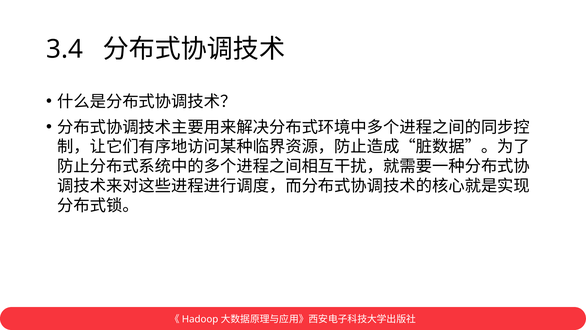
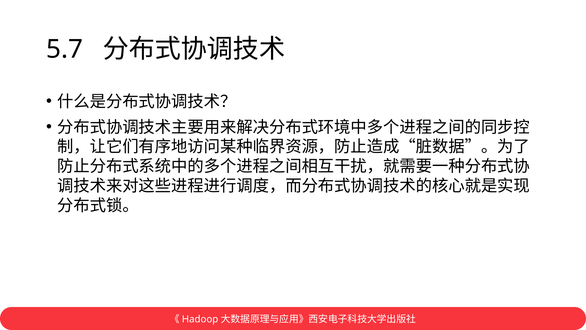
3.4: 3.4 -> 5.7 (65, 49)
